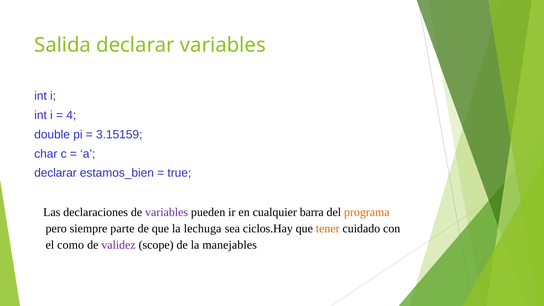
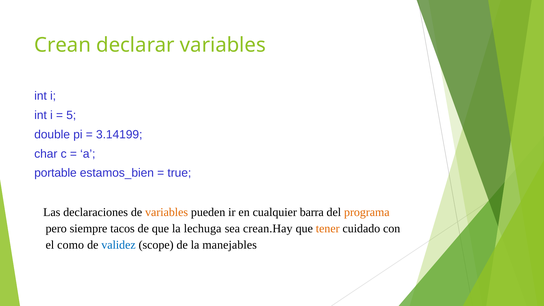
Salida: Salida -> Crean (63, 45)
4: 4 -> 5 (71, 115)
3.15159: 3.15159 -> 3.14199 (119, 135)
declarar: declarar -> portable (55, 173)
variables colour: purple -> orange (167, 212)
parte: parte -> tacos (122, 229)
ciclos.Hay: ciclos.Hay -> crean.Hay (268, 229)
validez colour: purple -> blue (119, 245)
